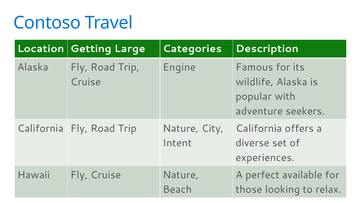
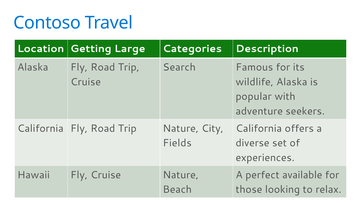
Engine: Engine -> Search (179, 67)
Intent: Intent -> Fields (177, 143)
